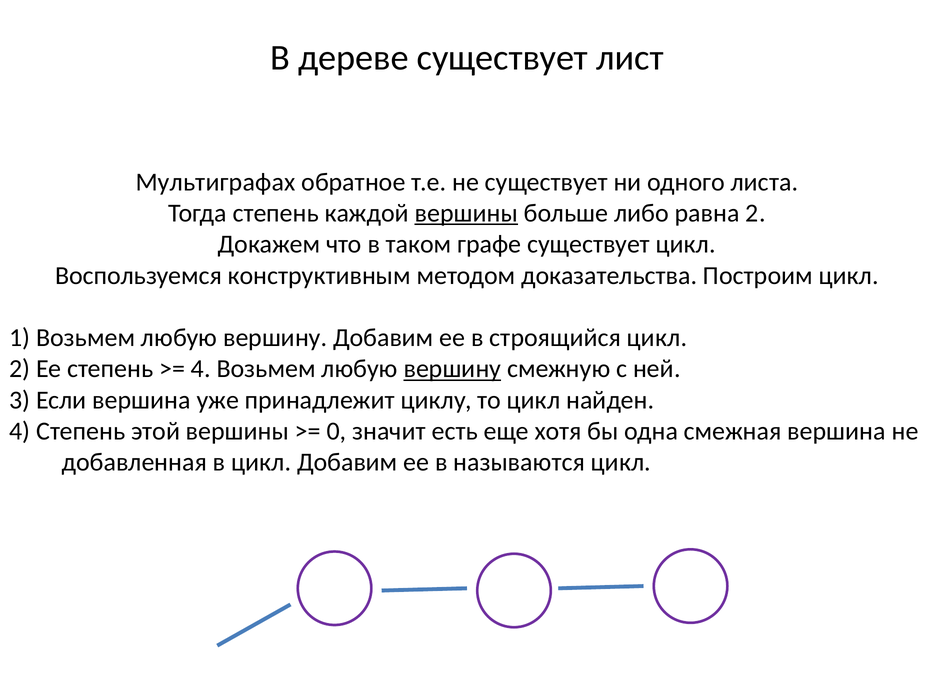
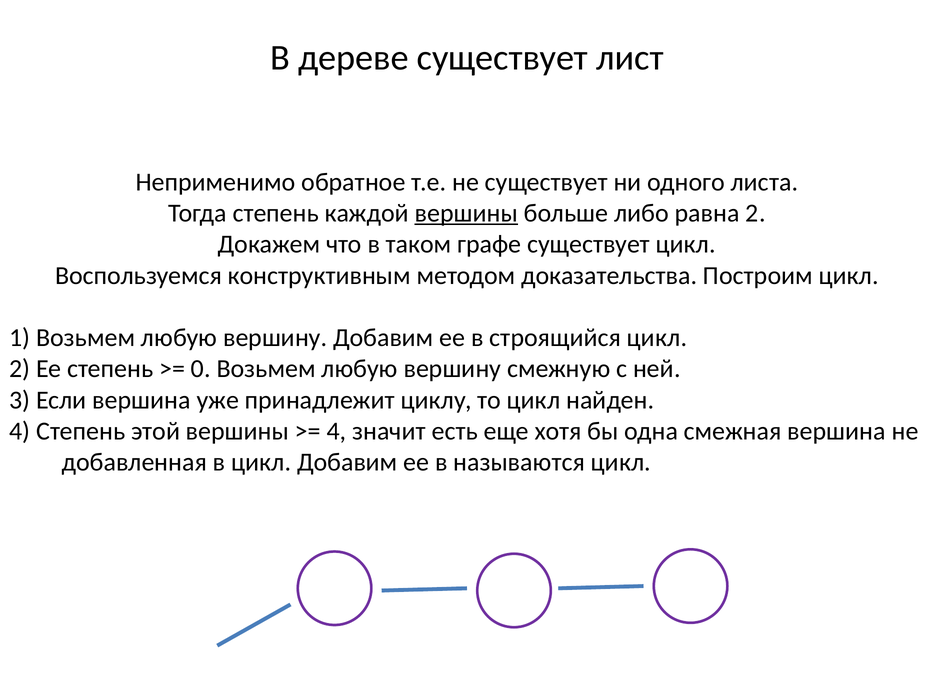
Мультиграфах: Мультиграфах -> Неприменимо (216, 182)
4: 4 -> 0 (201, 369)
вершину underline: present -> none (452, 369)
0: 0 -> 4 (337, 432)
